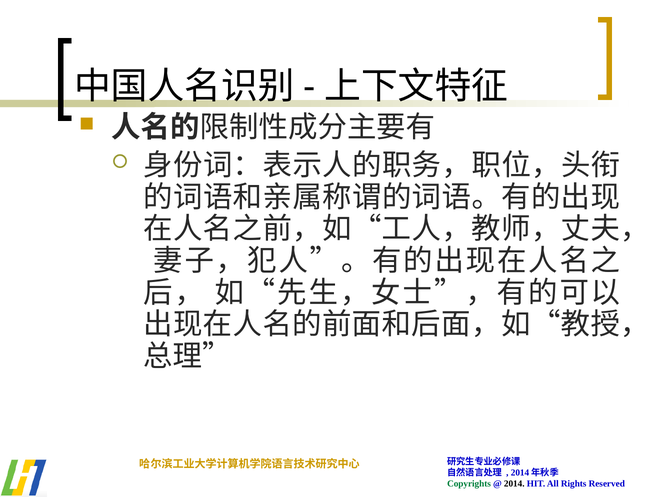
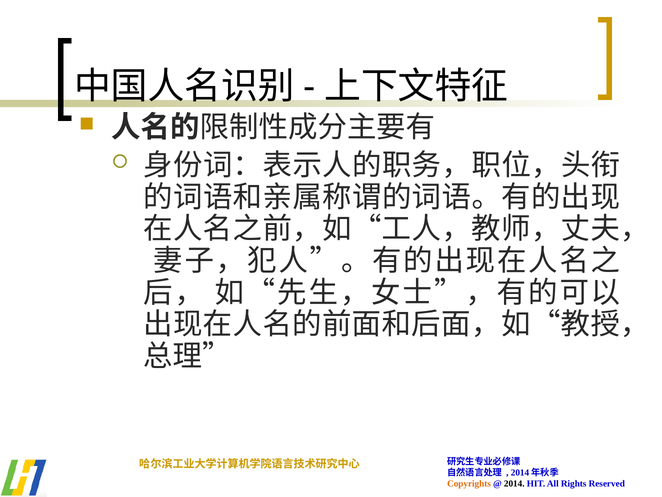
Copyrights colour: green -> orange (469, 483)
